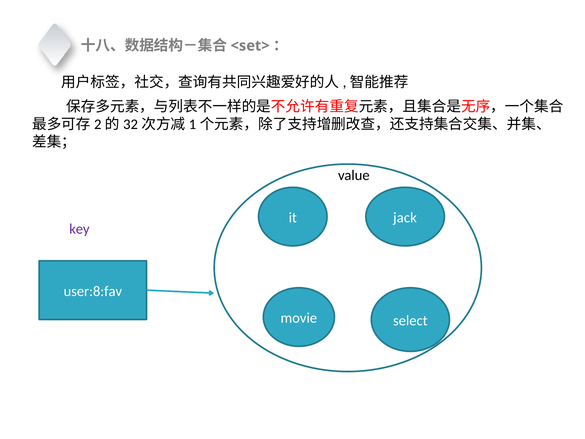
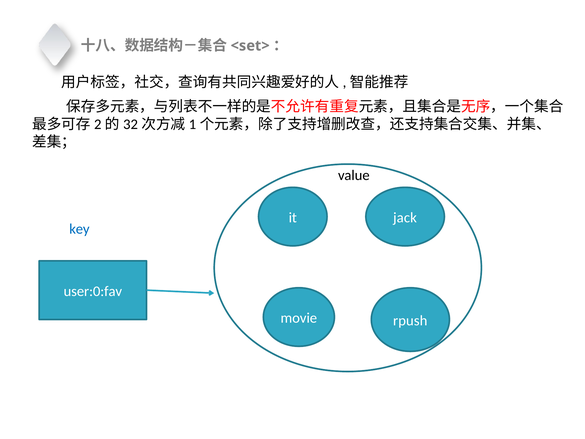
key colour: purple -> blue (79, 229)
user:8:fav: user:8:fav -> user:0:fav (93, 291)
select: select -> rpush (410, 320)
